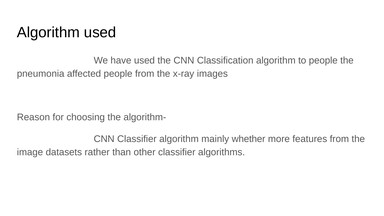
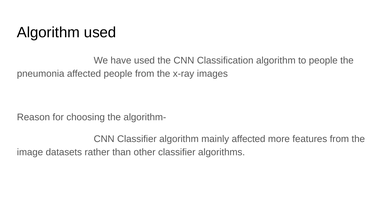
mainly whether: whether -> affected (249, 139)
